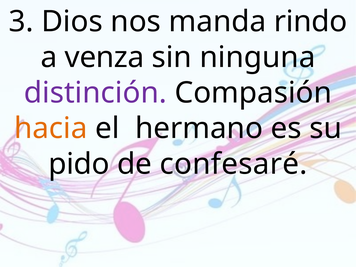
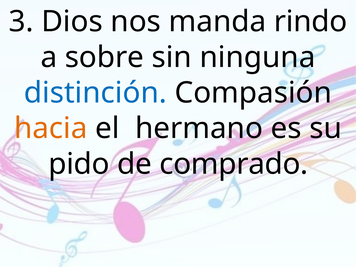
venza: venza -> sobre (104, 57)
distinción colour: purple -> blue (95, 93)
confesaré: confesaré -> comprado (234, 164)
